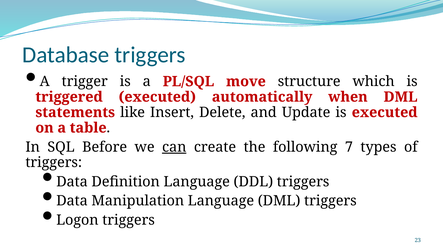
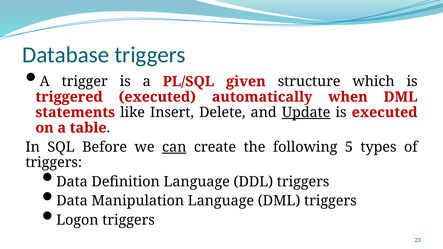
move: move -> given (246, 82)
Update underline: none -> present (306, 112)
7: 7 -> 5 (349, 147)
